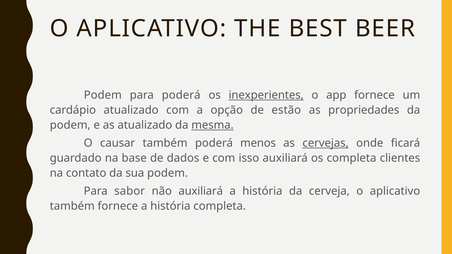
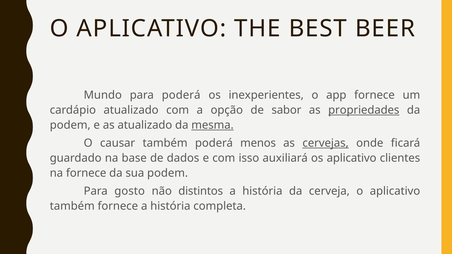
Podem: Podem -> Mundo (103, 95)
inexperientes underline: present -> none (266, 95)
estão: estão -> sabor (286, 110)
propriedades underline: none -> present (364, 110)
os completa: completa -> aplicativo (352, 158)
na contato: contato -> fornece (86, 173)
sabor: sabor -> gosto (130, 191)
não auxiliará: auxiliará -> distintos (201, 191)
